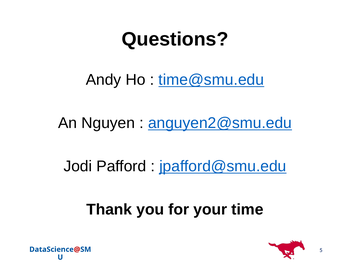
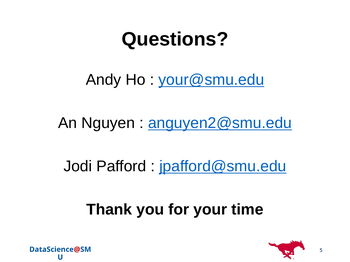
time@smu.edu: time@smu.edu -> your@smu.edu (211, 80)
